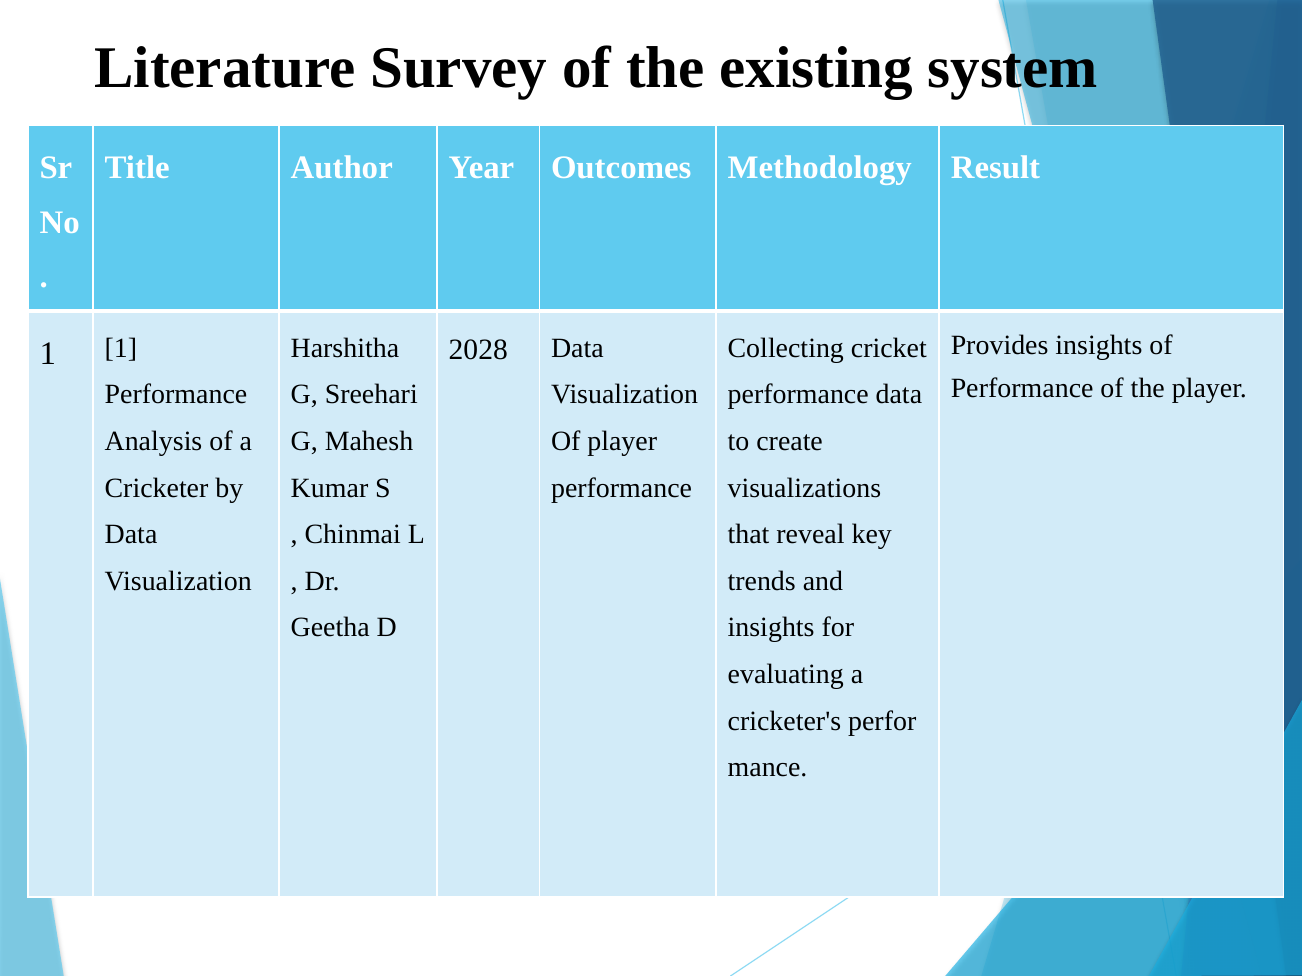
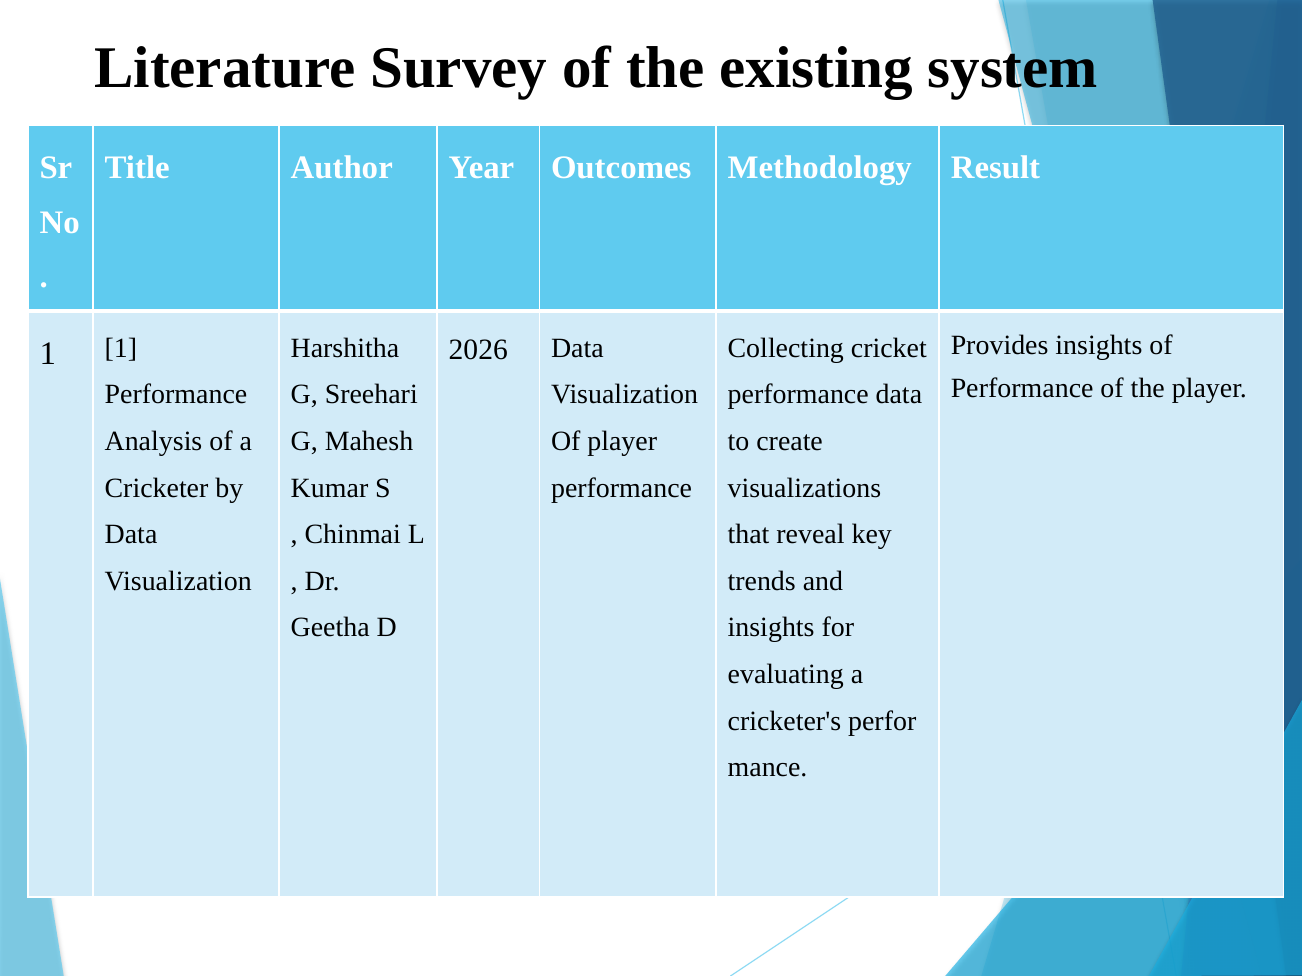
2028: 2028 -> 2026 (478, 350)
